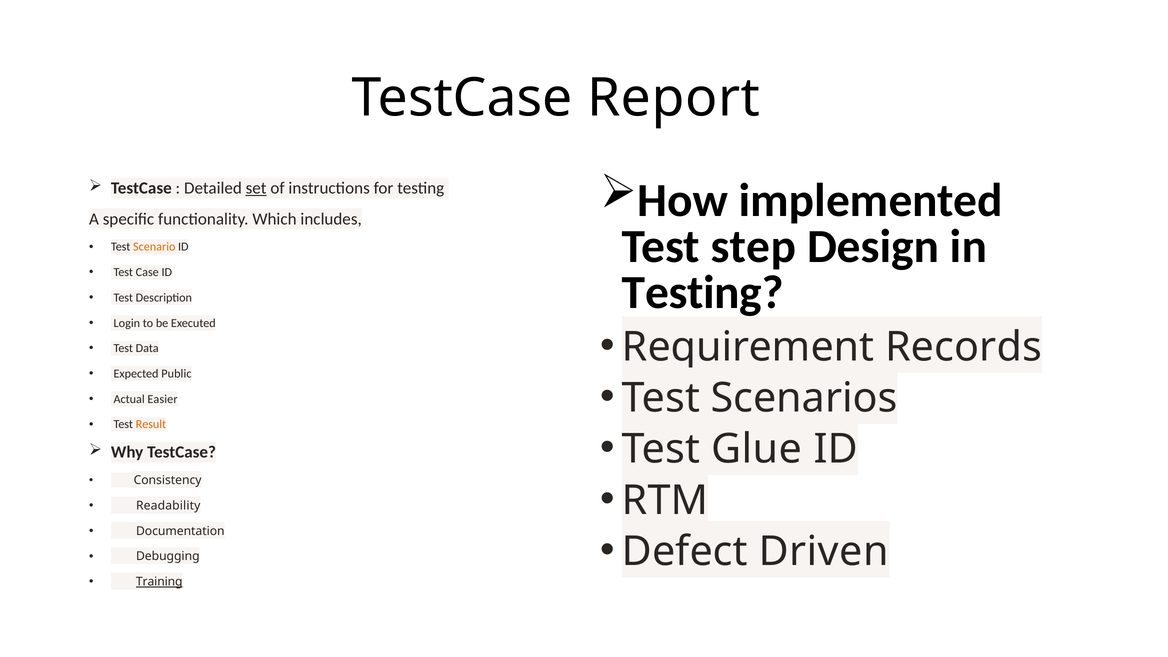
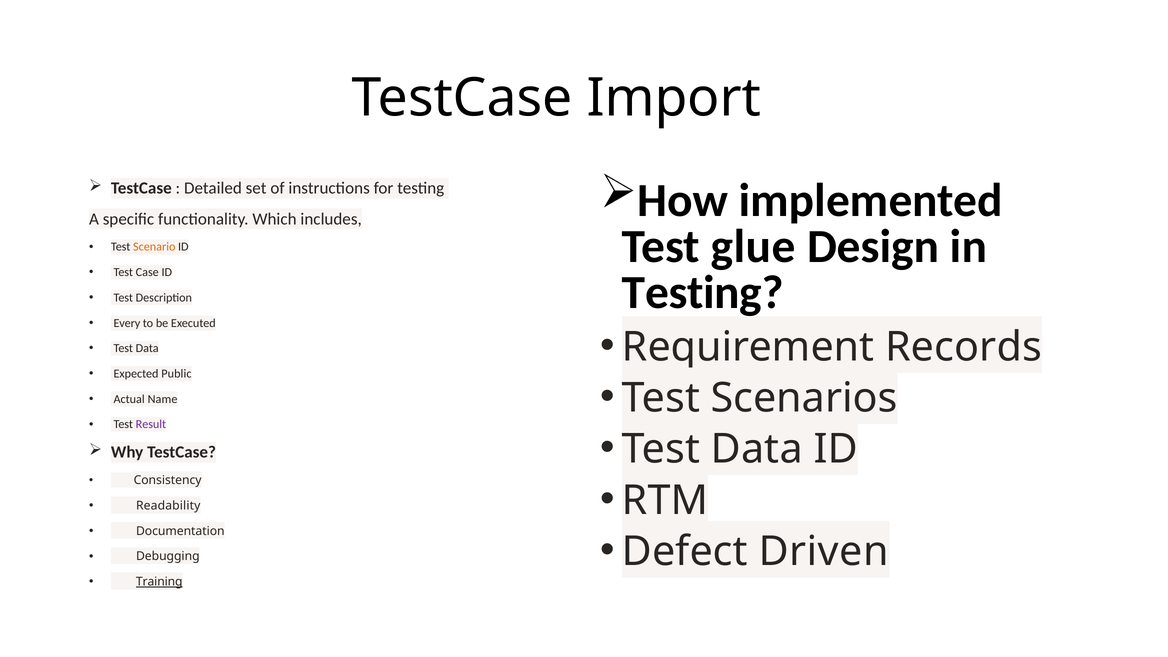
Report: Report -> Import (674, 98)
set underline: present -> none (256, 188)
step: step -> glue (753, 247)
Login: Login -> Every (127, 323)
Easier: Easier -> Name (163, 399)
Result colour: orange -> purple (151, 424)
Glue: Glue -> Data (757, 449)
